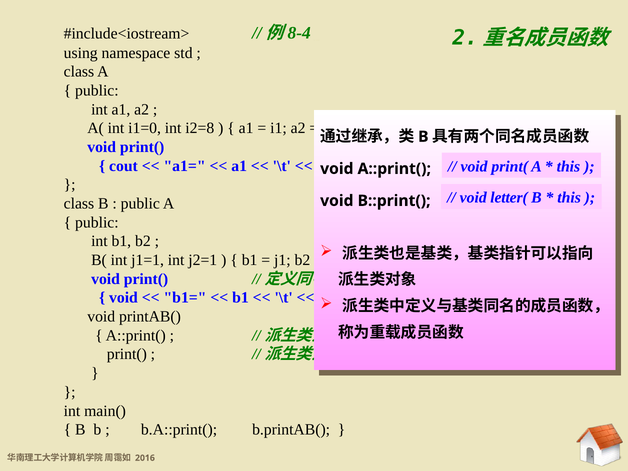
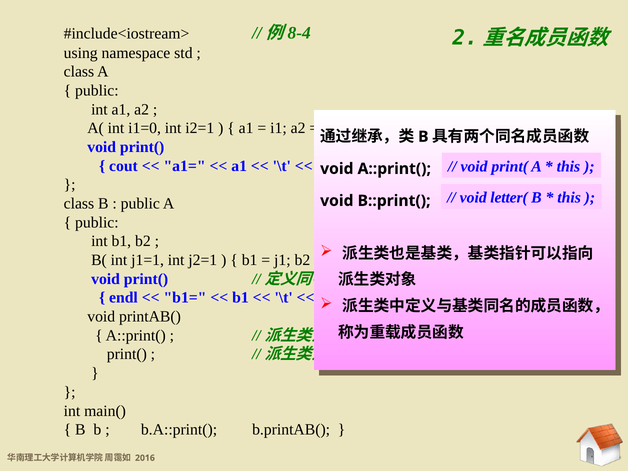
i2=8: i2=8 -> i2=1 (200, 128)
void: void -> endl (123, 298)
